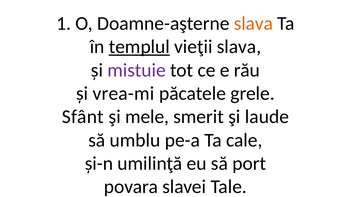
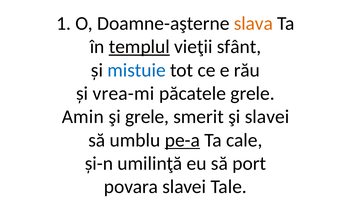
vieţii slava: slava -> sfânt (239, 47)
mistuie colour: purple -> blue (137, 70)
Sfânt: Sfânt -> Amin (83, 117)
şi mele: mele -> grele (147, 117)
şi laude: laude -> slavei (267, 117)
pe-a underline: none -> present (182, 140)
